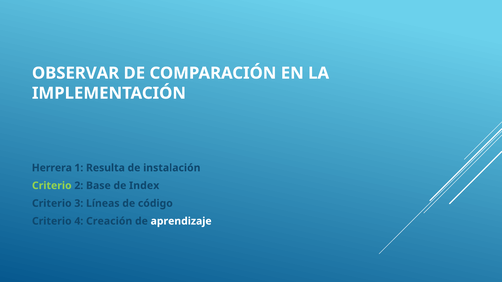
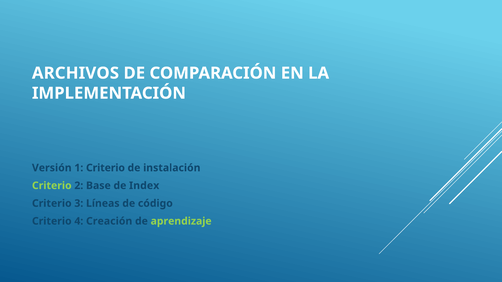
OBSERVAR: OBSERVAR -> ARCHIVOS (75, 73)
Herrera: Herrera -> Versión (52, 168)
1 Resulta: Resulta -> Criterio (105, 168)
aprendizaje colour: white -> light green (181, 221)
